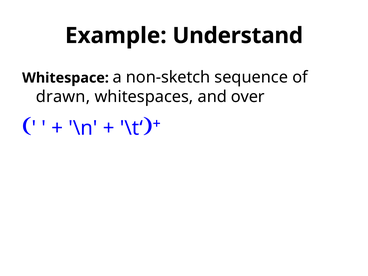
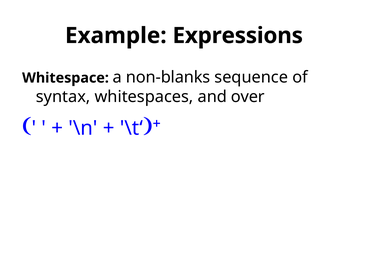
Understand: Understand -> Expressions (238, 36)
non-sketch: non-sketch -> non-blanks (168, 77)
drawn: drawn -> syntax (63, 97)
